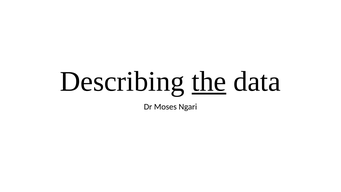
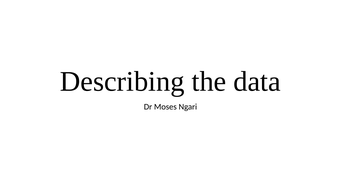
the underline: present -> none (209, 81)
